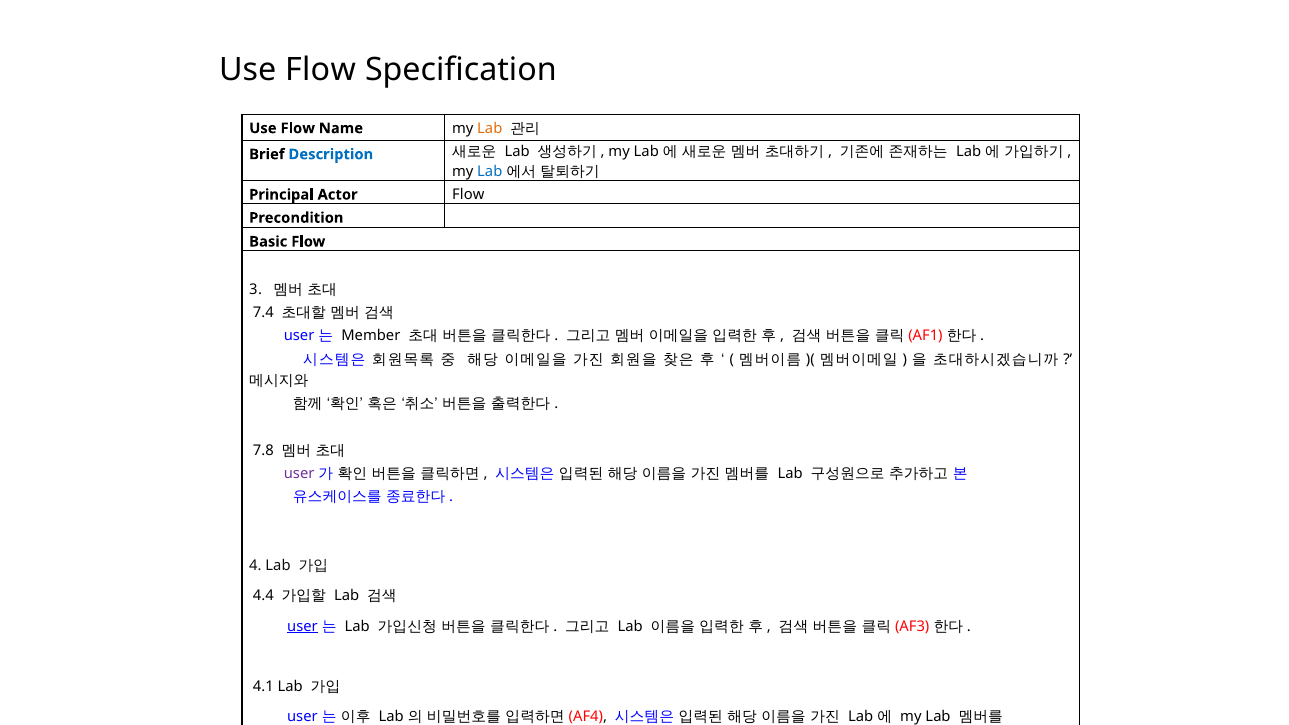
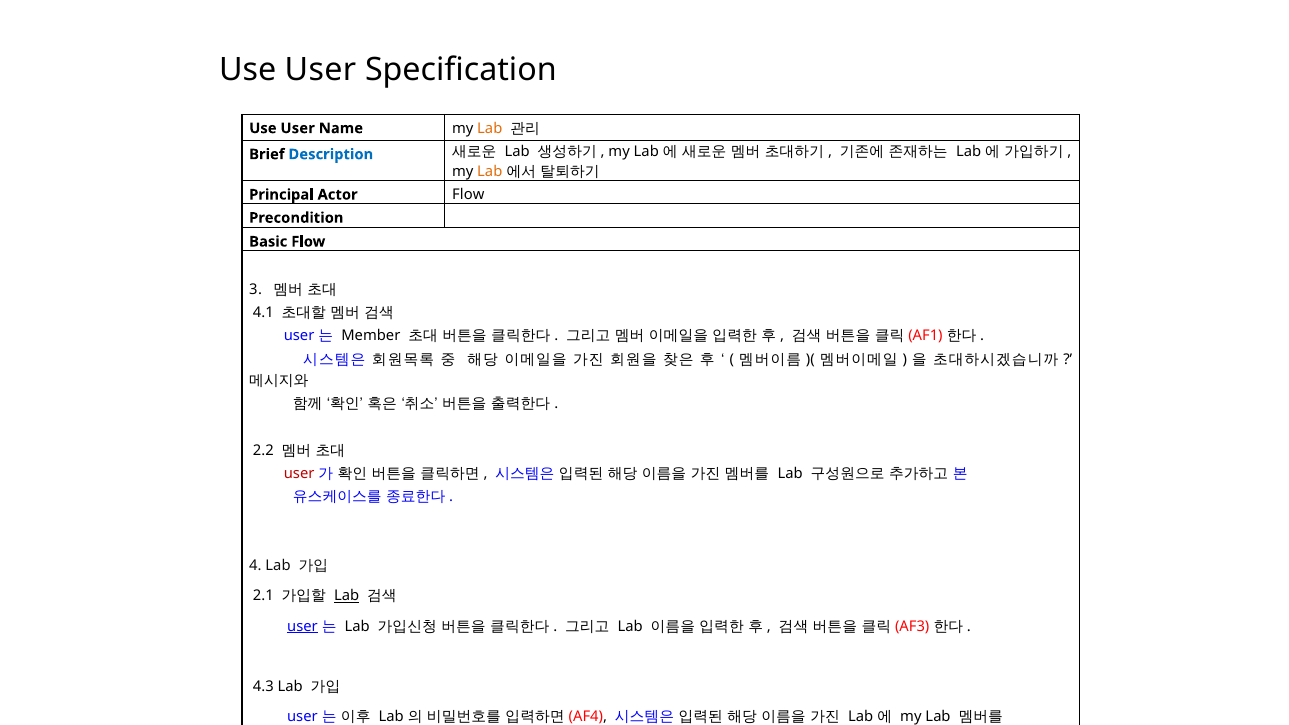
Flow: Flow -> User (320, 70)
Flow: Flow -> User (298, 128)
Lab colour: blue -> orange (490, 171)
7.4: 7.4 -> 4.1 (263, 313)
7.8: 7.8 -> 2.2 (263, 450)
user colour: purple -> red (299, 473)
4.4: 4.4 -> 2.1 (263, 596)
Lab underline: none -> present (347, 596)
4.1: 4.1 -> 4.3 (263, 687)
